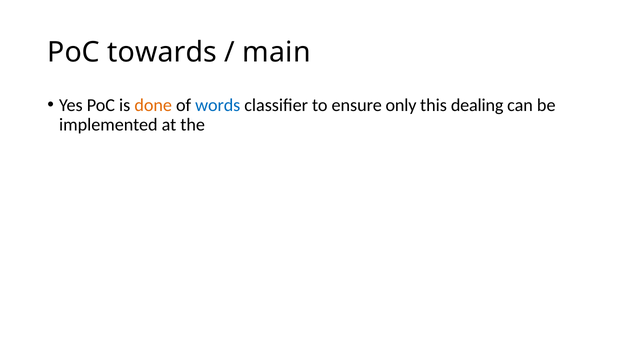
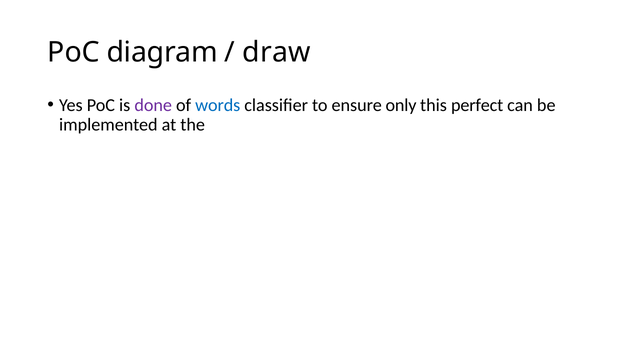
towards: towards -> diagram (162, 52)
main: main -> draw (277, 52)
done colour: orange -> purple (153, 105)
dealing: dealing -> perfect (477, 105)
